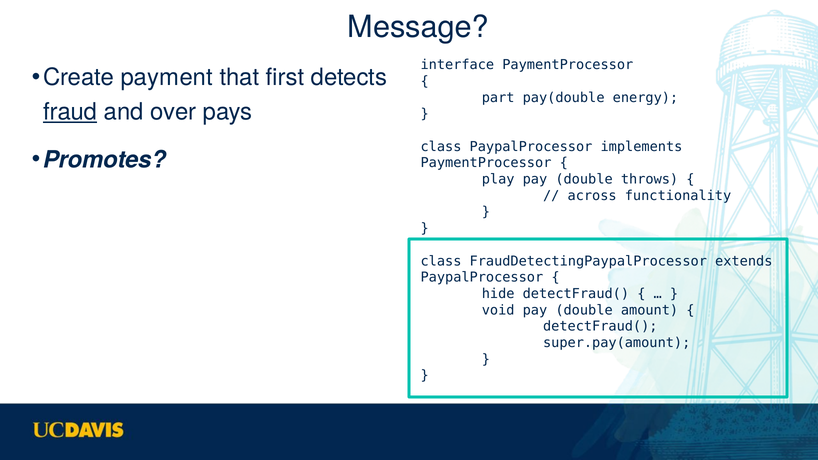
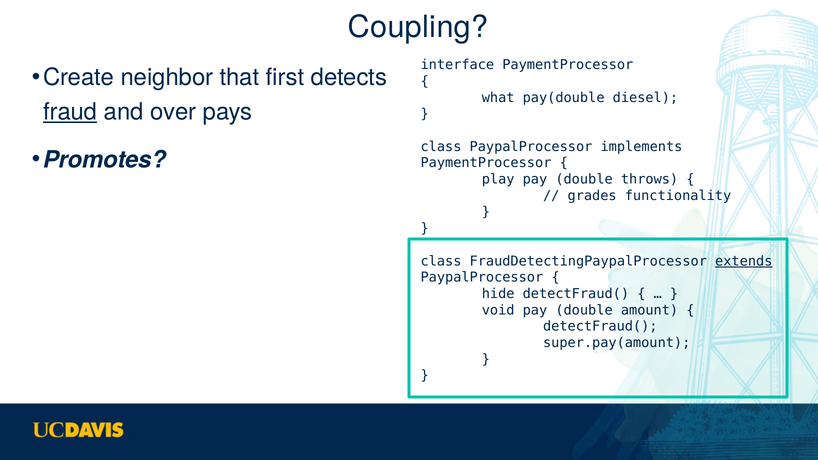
Message: Message -> Coupling (418, 27)
payment: payment -> neighbor (167, 77)
part: part -> what (498, 98)
energy: energy -> diesel (645, 98)
across: across -> grades (592, 196)
extends underline: none -> present (744, 261)
